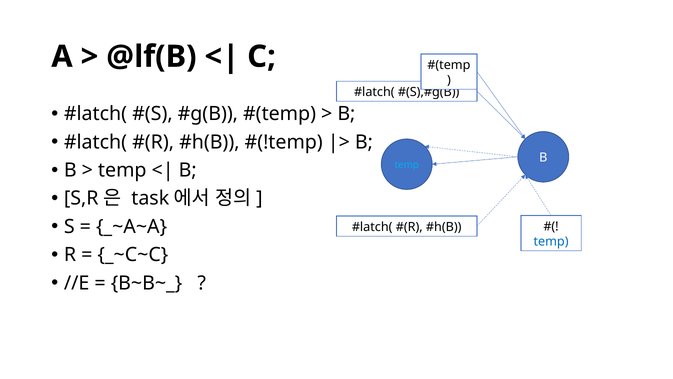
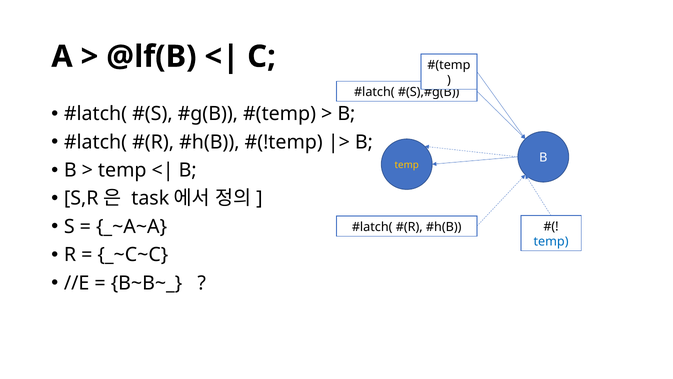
temp colour: light blue -> yellow (407, 165)
